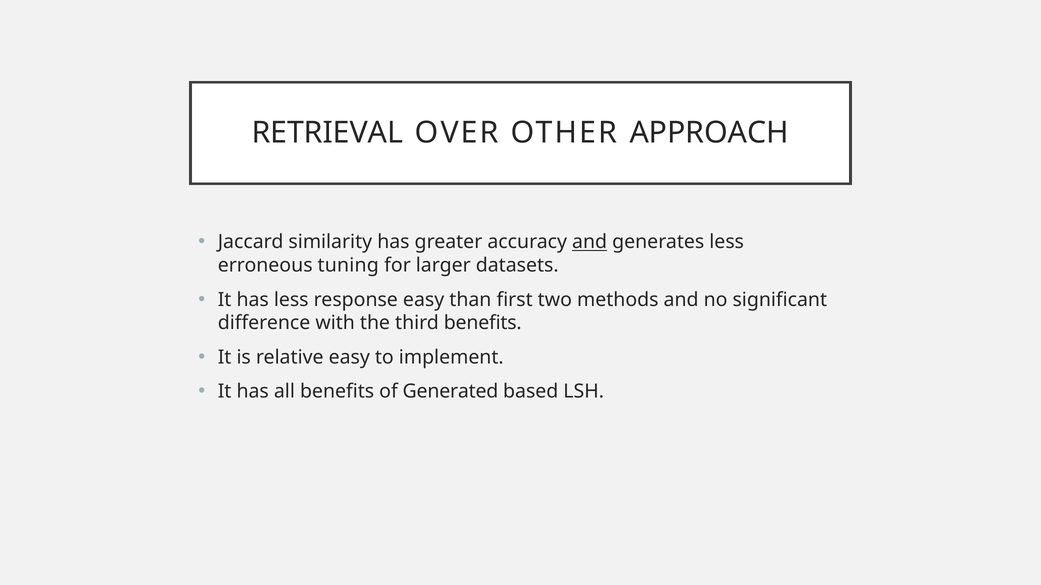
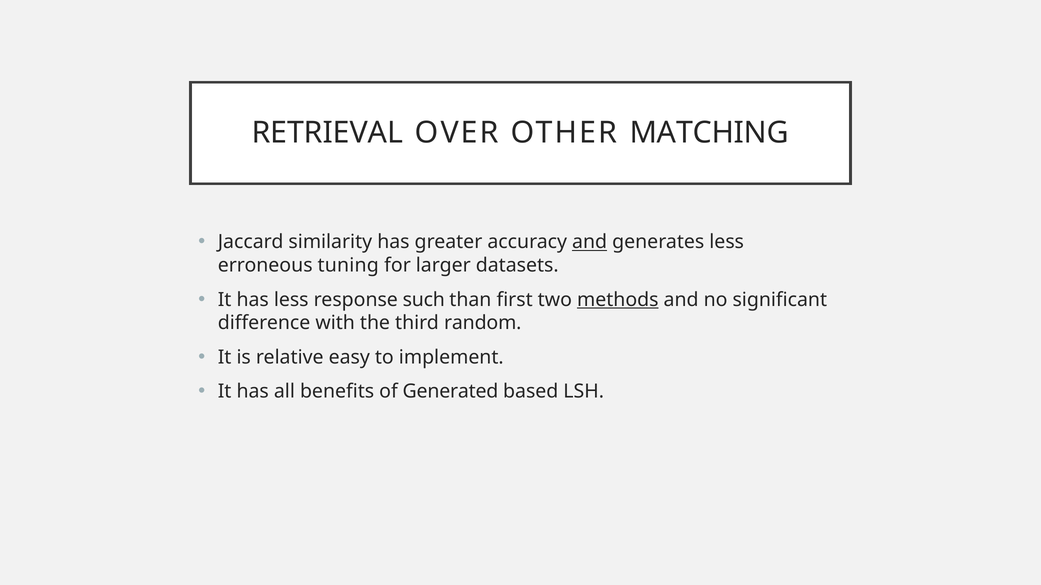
APPROACH: APPROACH -> MATCHING (709, 133)
response easy: easy -> such (424, 300)
methods underline: none -> present (618, 300)
third benefits: benefits -> random (483, 323)
